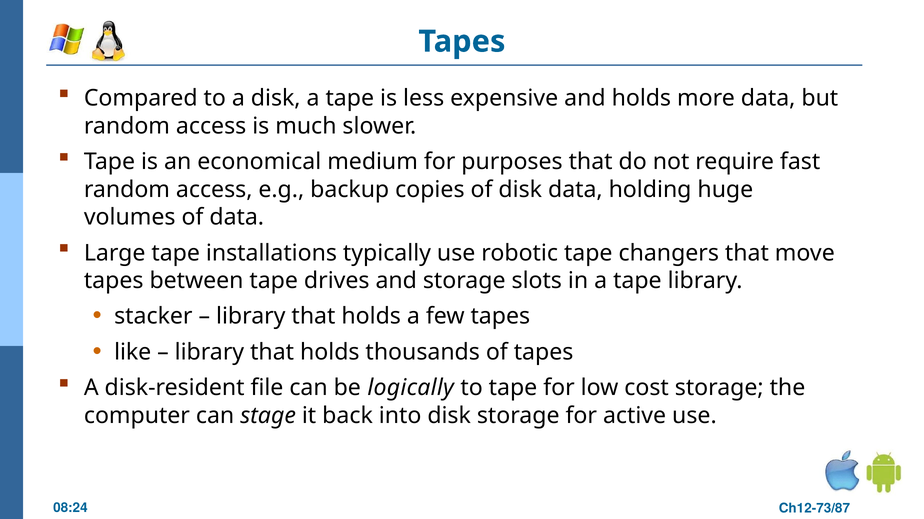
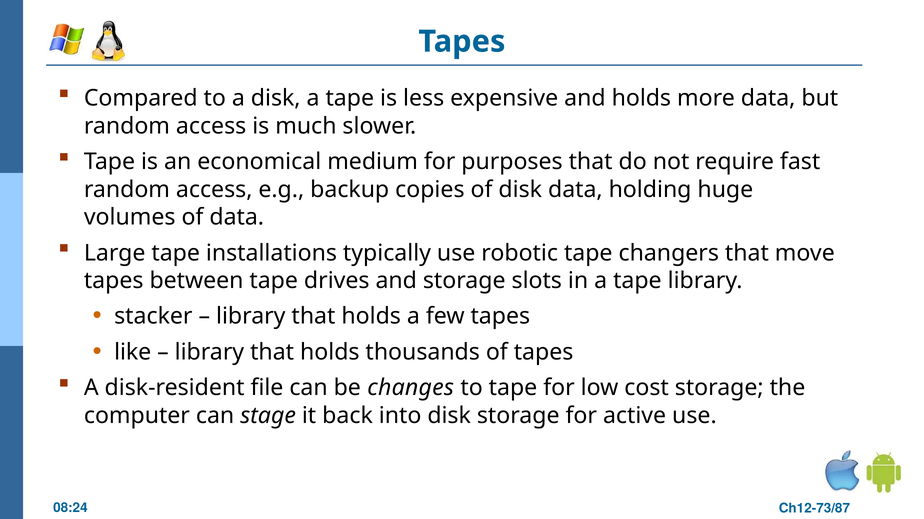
logically: logically -> changes (411, 388)
